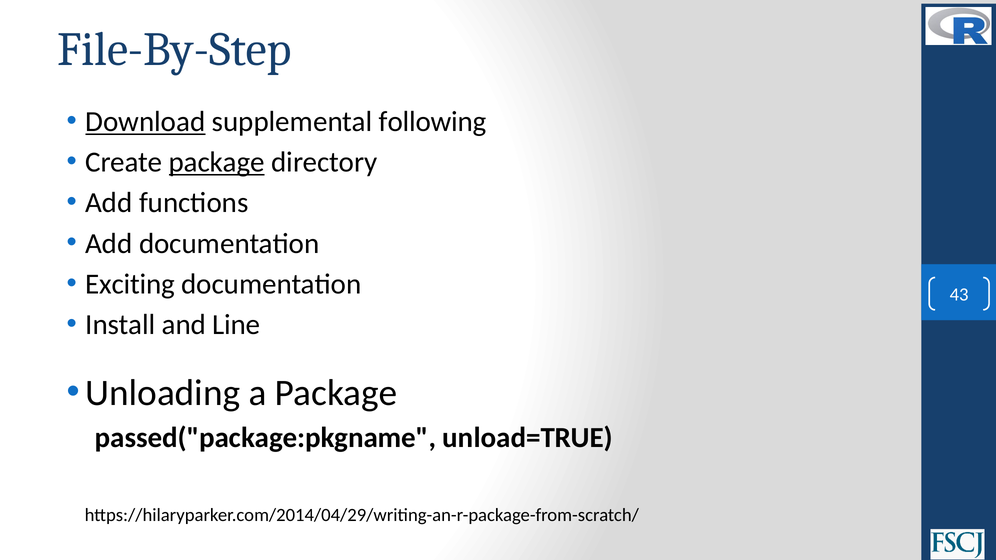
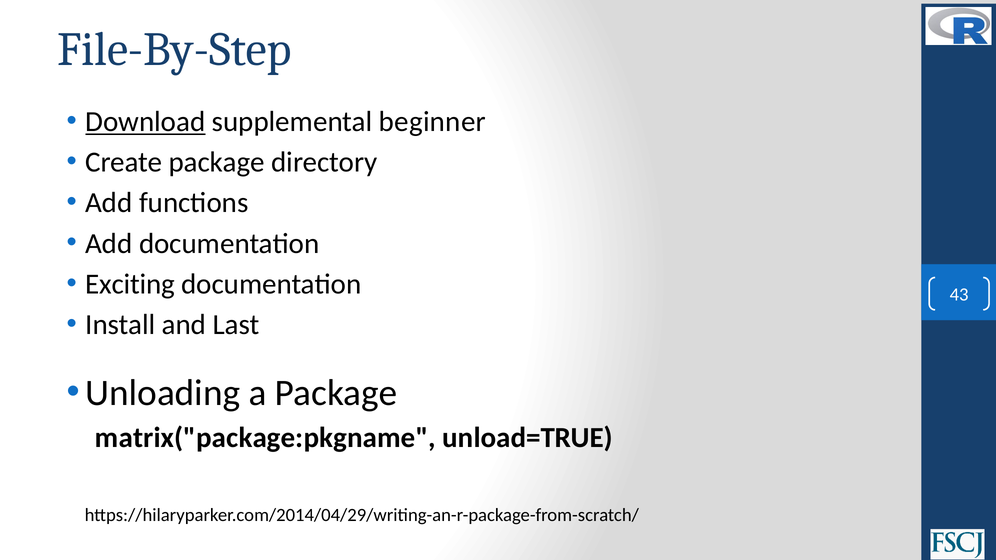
following: following -> beginner (432, 122)
package underline: present -> none (217, 162)
Line: Line -> Last (236, 325)
passed("package:pkgname: passed("package:pkgname -> matrix("package:pkgname (265, 438)
